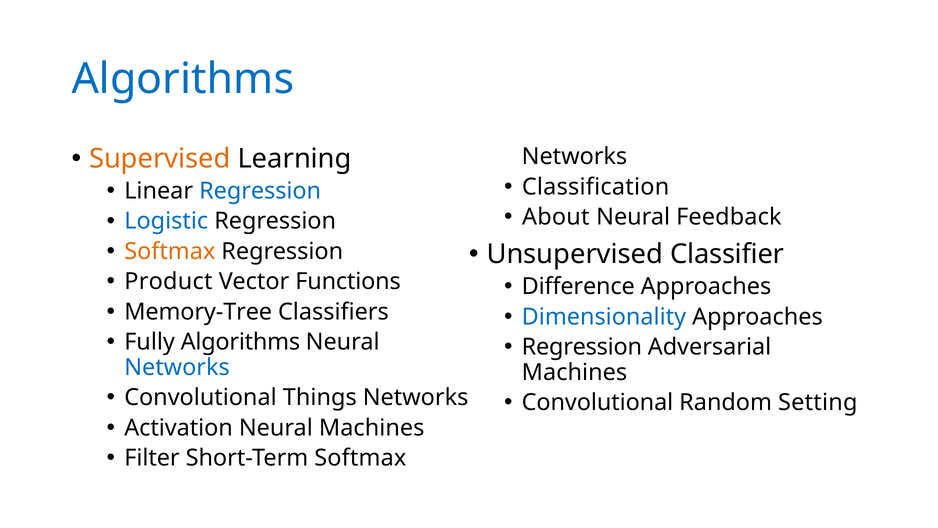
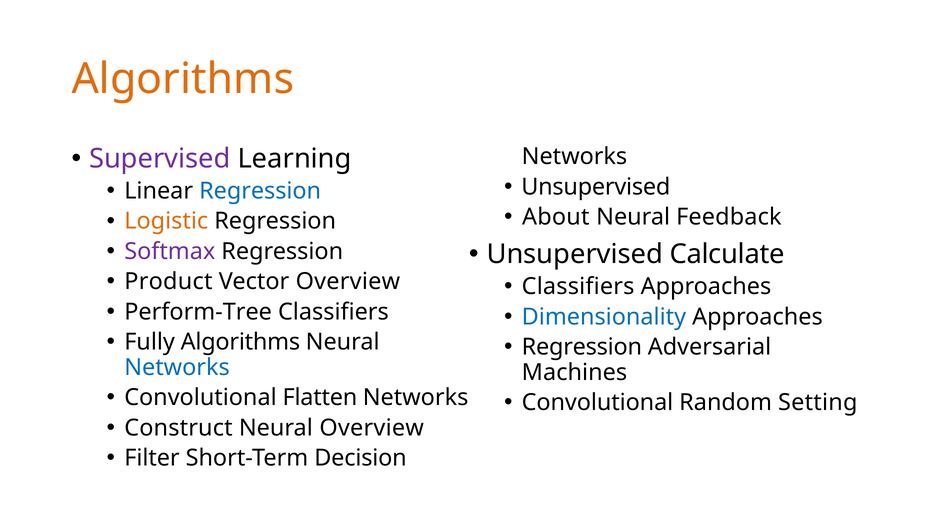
Algorithms colour: blue -> orange (183, 79)
Supervised colour: orange -> purple (160, 159)
Classification: Classification -> Unsupervised (596, 187)
Logistic colour: blue -> orange (166, 221)
Softmax colour: orange -> purple (170, 251)
Classifier: Classifier -> Calculate (727, 254)
Vector Functions: Functions -> Overview (348, 281)
Difference: Difference -> Classifiers (578, 286)
Memory-Tree: Memory-Tree -> Perform-Tree (198, 312)
Things: Things -> Flatten (320, 397)
Activation: Activation -> Construct (178, 428)
Neural Machines: Machines -> Overview (372, 428)
Short-Term Softmax: Softmax -> Decision (361, 458)
